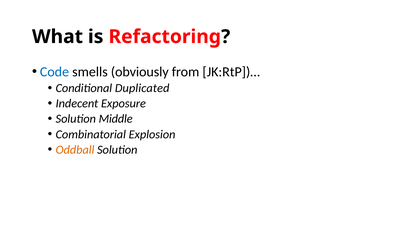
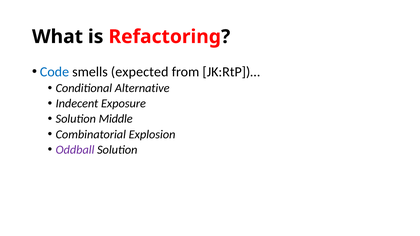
obviously: obviously -> expected (140, 72)
Duplicated: Duplicated -> Alternative (142, 88)
Oddball colour: orange -> purple (75, 150)
